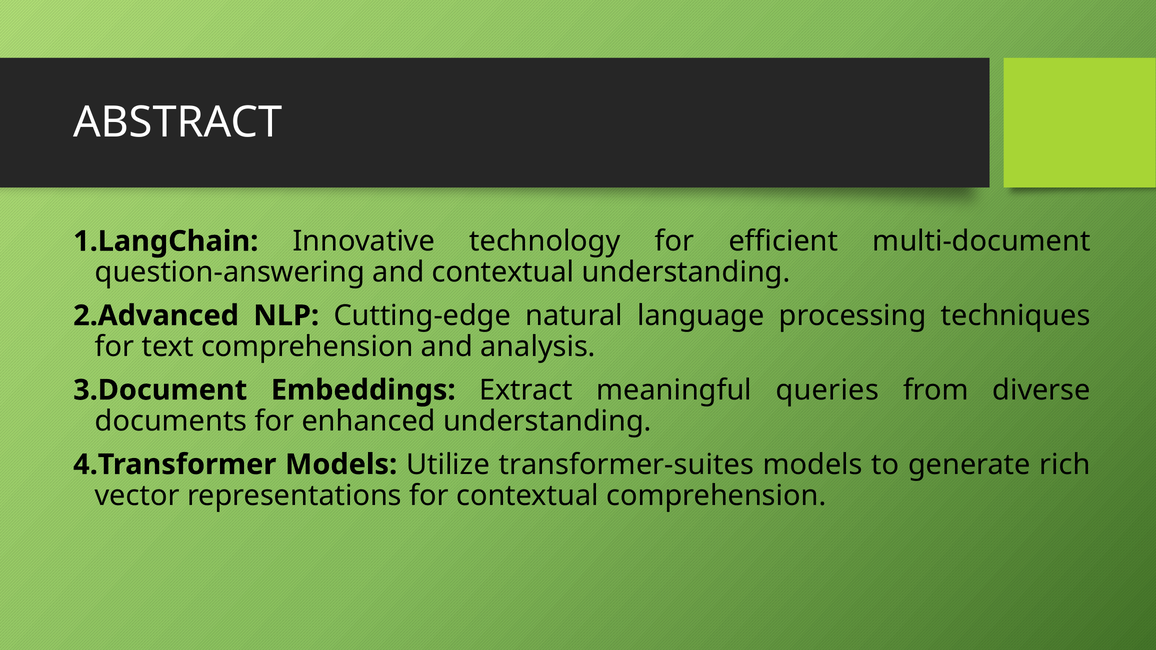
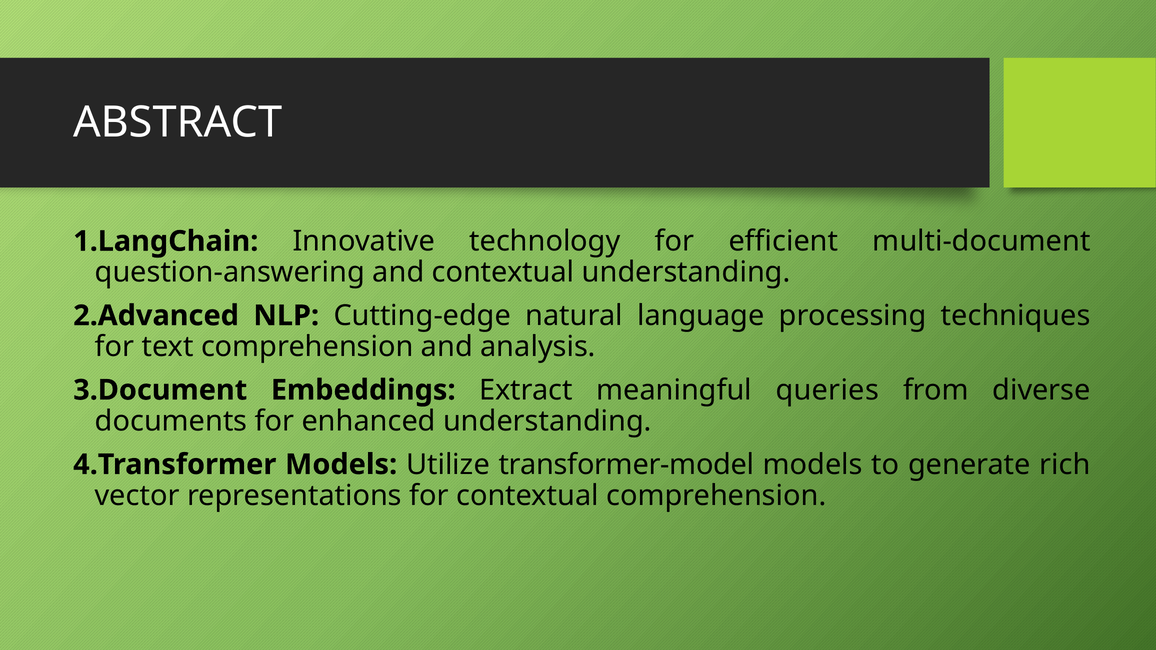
transformer-suites: transformer-suites -> transformer-model (626, 465)
